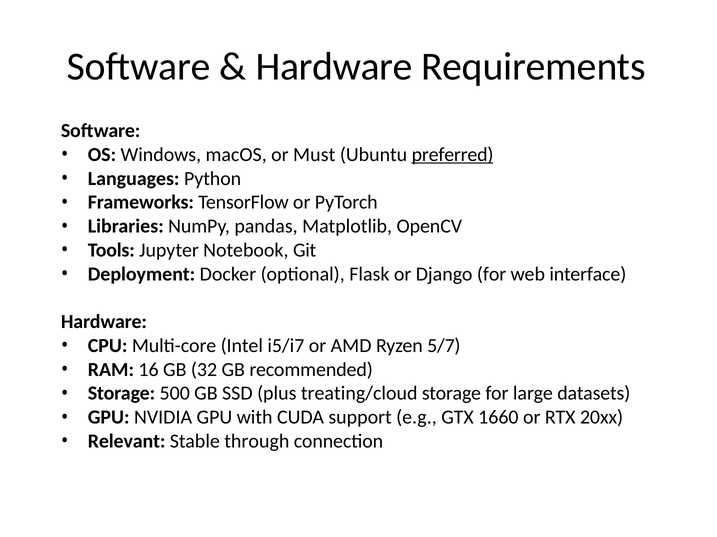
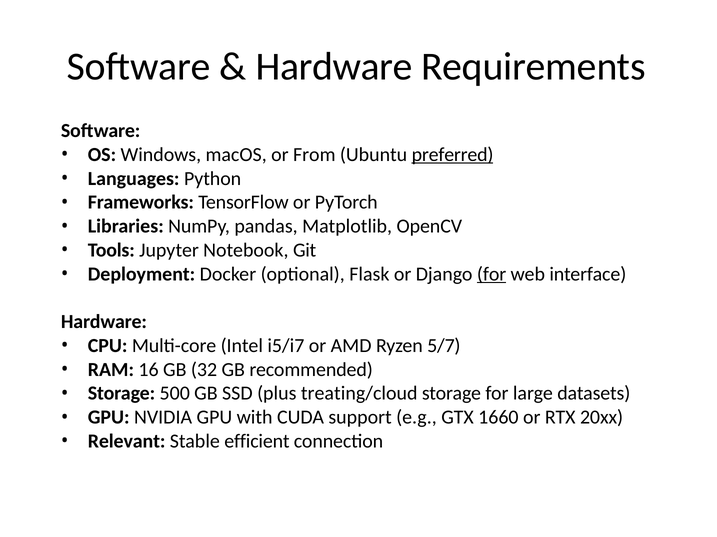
Must: Must -> From (314, 155)
for underline: none -> present (492, 274)
through: through -> efficient (257, 442)
